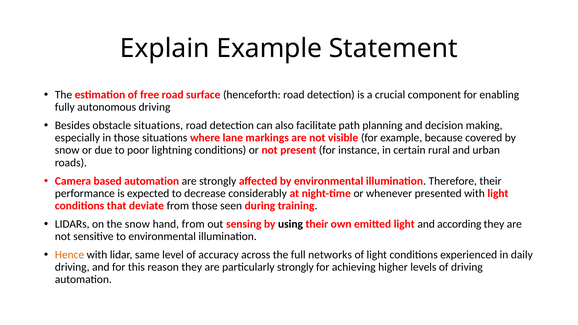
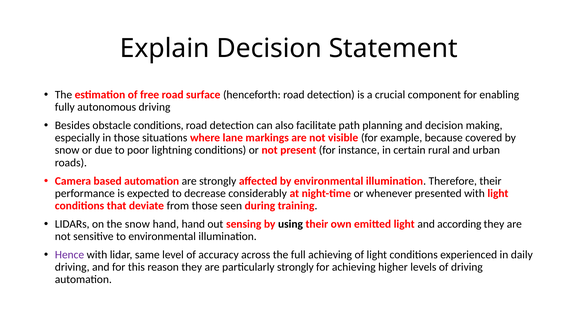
Explain Example: Example -> Decision (269, 49)
obstacle situations: situations -> conditions (159, 126)
hand from: from -> hand (193, 224)
Hence colour: orange -> purple (70, 255)
full networks: networks -> achieving (330, 255)
